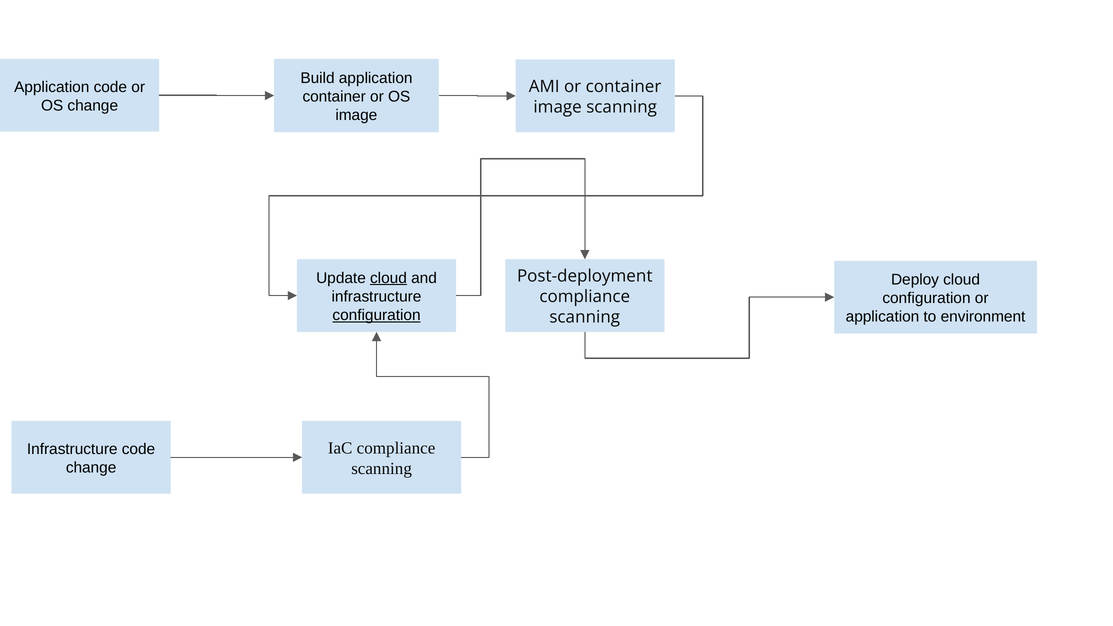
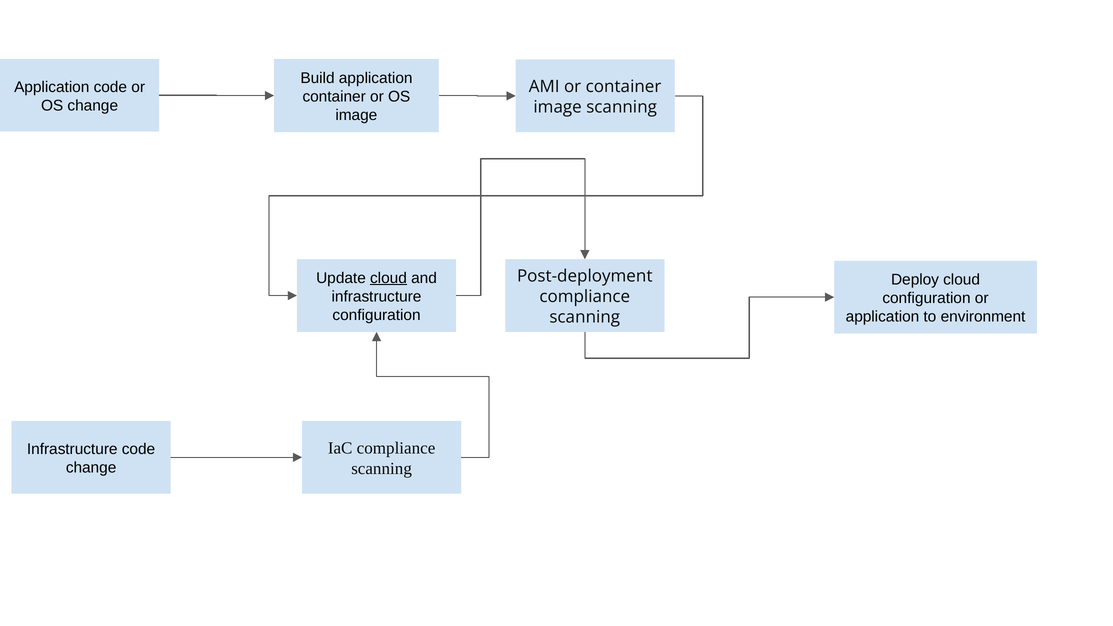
configuration underline: present -> none (377, 315)
